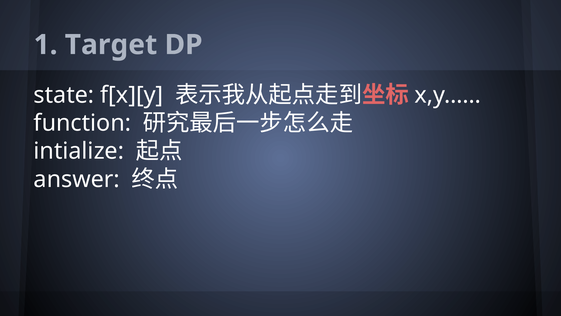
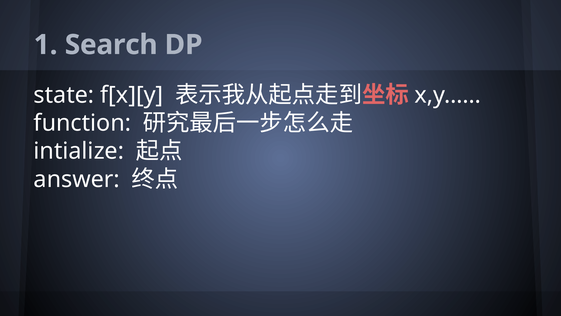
Target: Target -> Search (111, 45)
